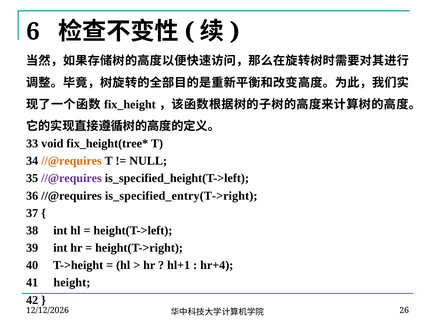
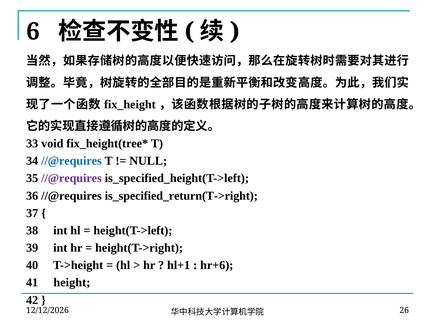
//@requires colour: orange -> blue (71, 161)
is_specified_entry(T->right: is_specified_entry(T->right -> is_specified_return(T->right (181, 196)
hr+4: hr+4 -> hr+6 (217, 265)
